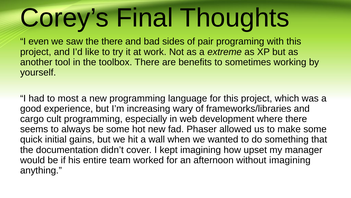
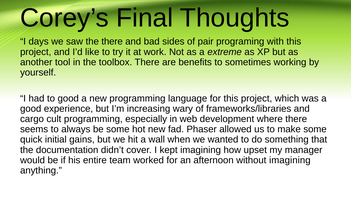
even: even -> days (39, 41)
to most: most -> good (68, 98)
